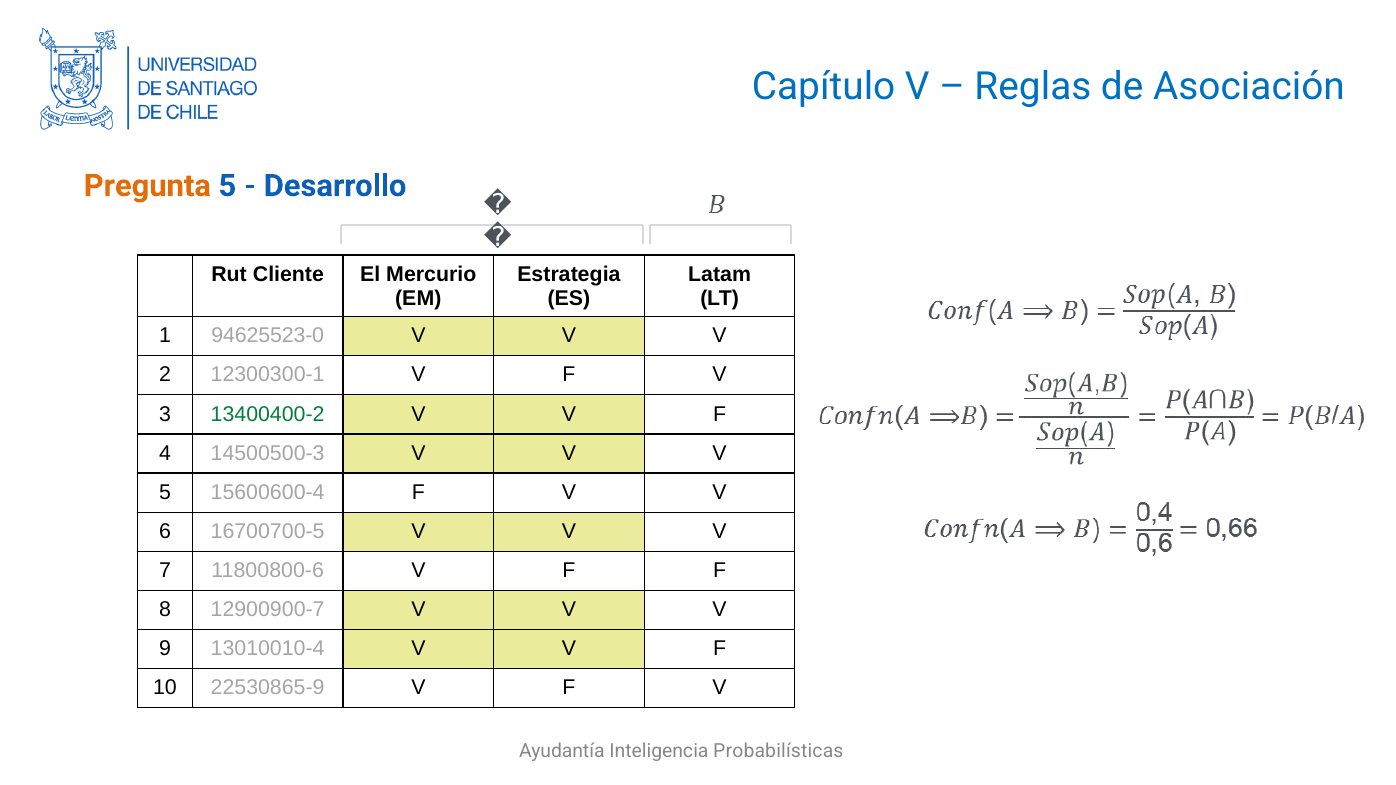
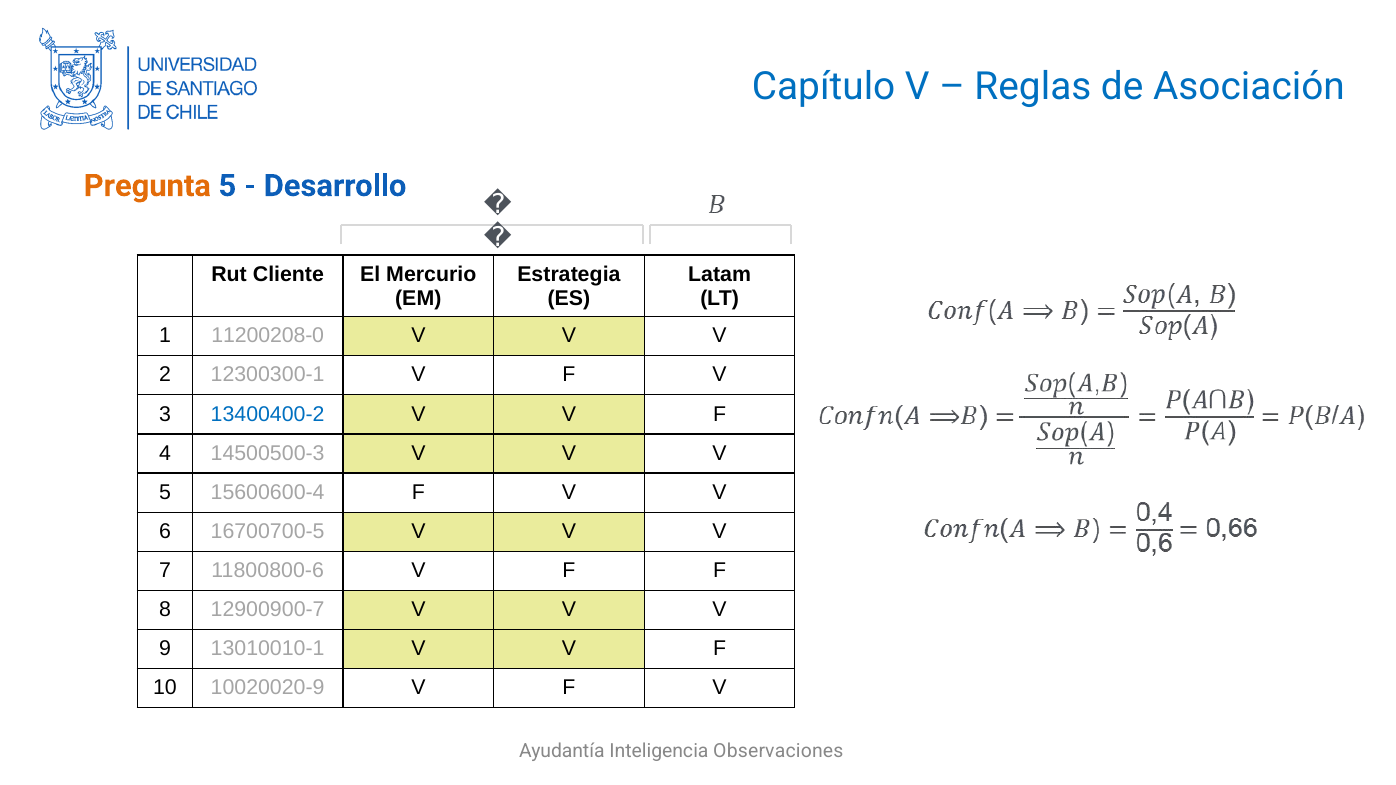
94625523-0: 94625523-0 -> 11200208-0 (268, 336)
13400400-2 colour: green -> blue (268, 414)
13010010-4: 13010010-4 -> 13010010-1 (268, 649)
22530865-9: 22530865-9 -> 10020020-9 (268, 688)
Probabilísticas: Probabilísticas -> Observaciones (778, 752)
